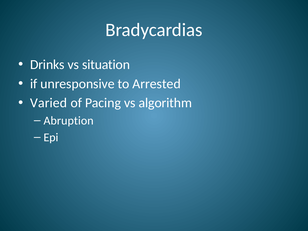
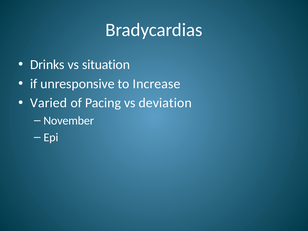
Arrested: Arrested -> Increase (157, 84)
algorithm: algorithm -> deviation (165, 103)
Abruption: Abruption -> November (69, 121)
